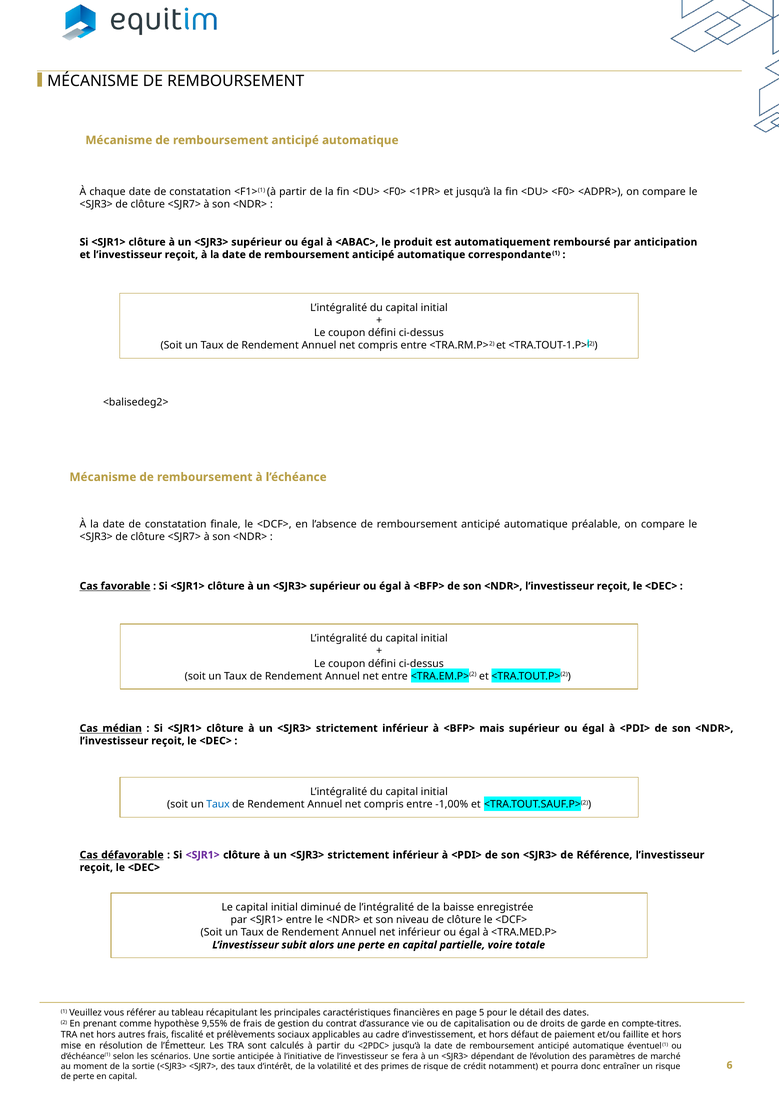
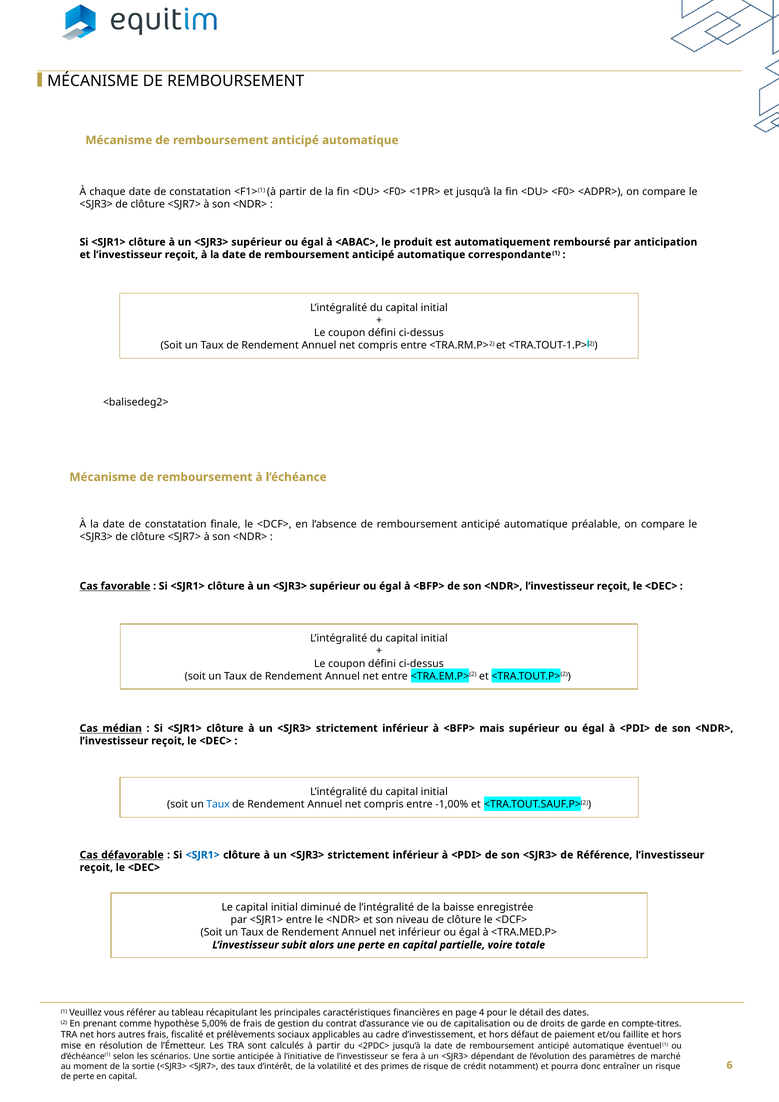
<SJR1> colour: purple -> blue (203, 855)
5: 5 -> 4 (482, 1013)
9,55%: 9,55% -> 5,00% (215, 1023)
